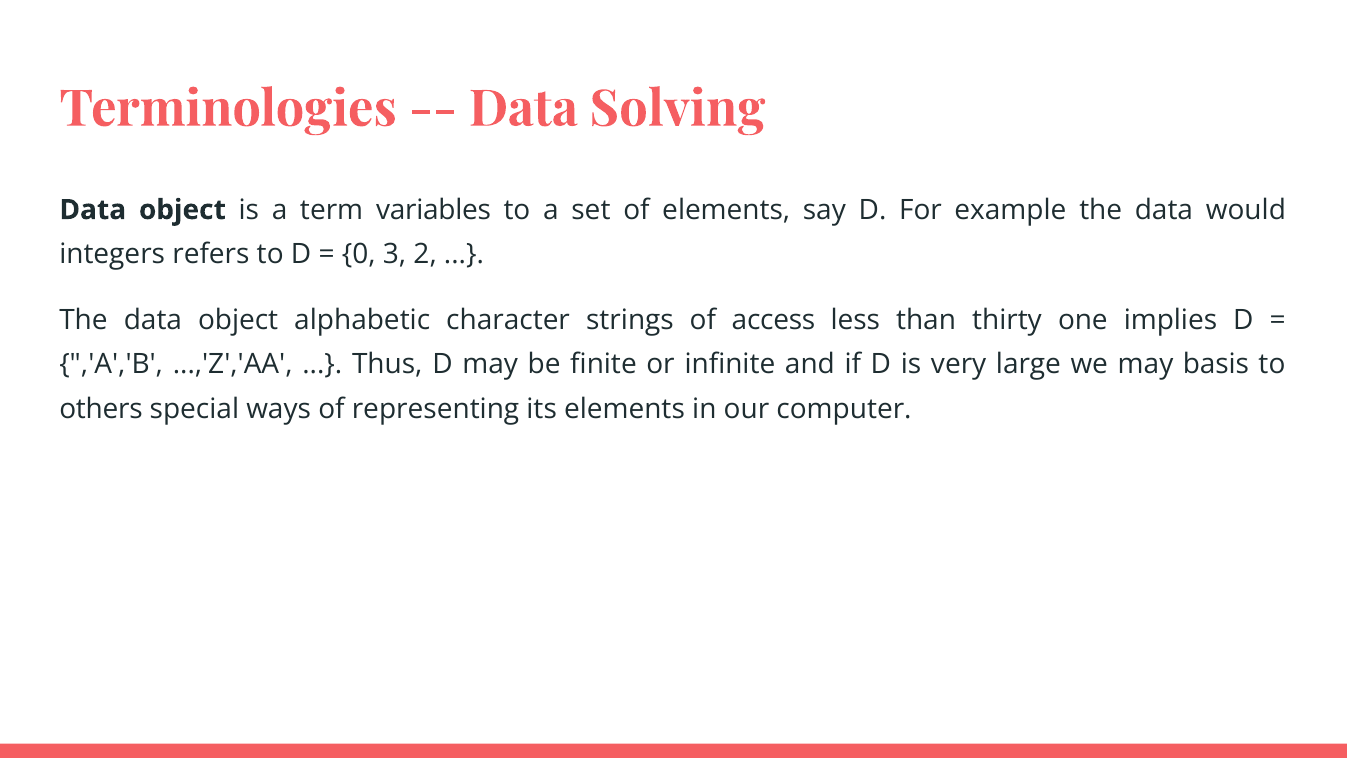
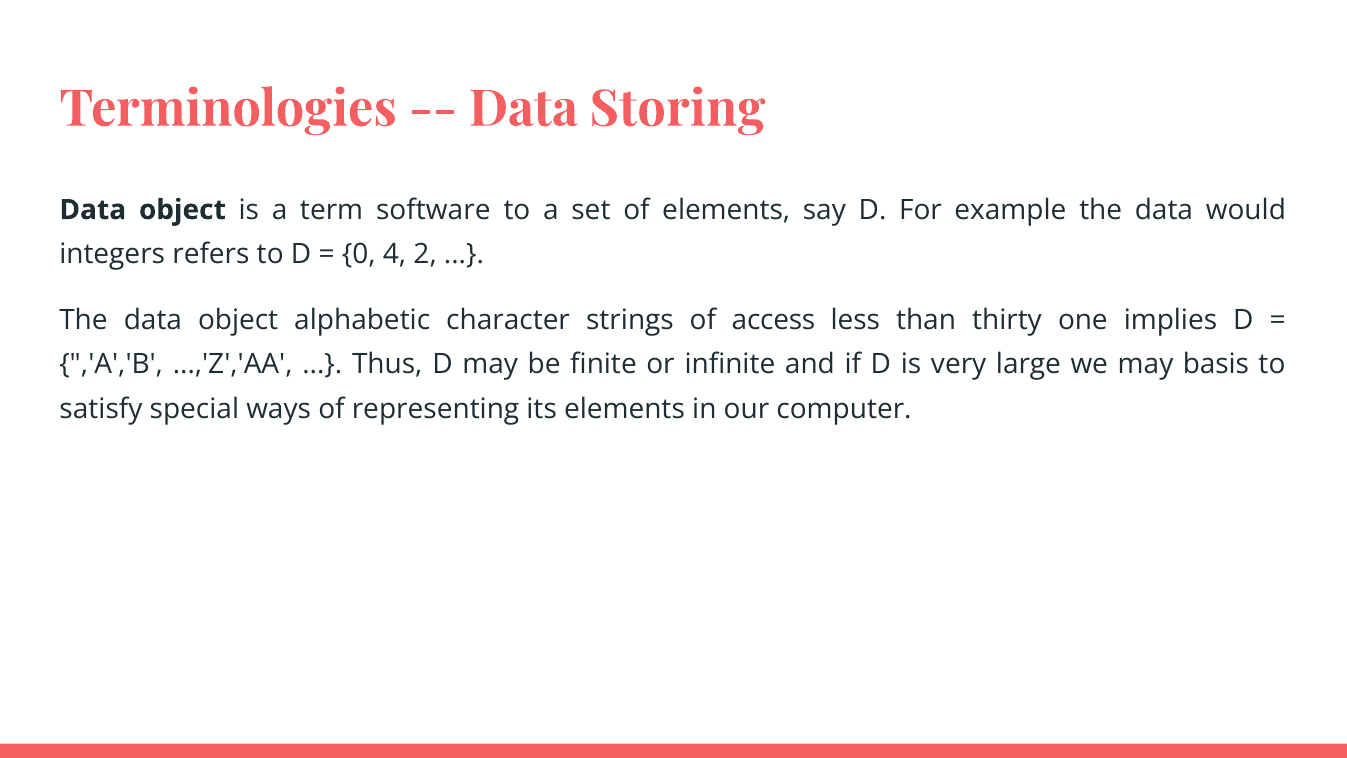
Solving: Solving -> Storing (677, 109)
variables: variables -> software (433, 210)
3: 3 -> 4 (395, 254)
others: others -> satisfy (101, 409)
